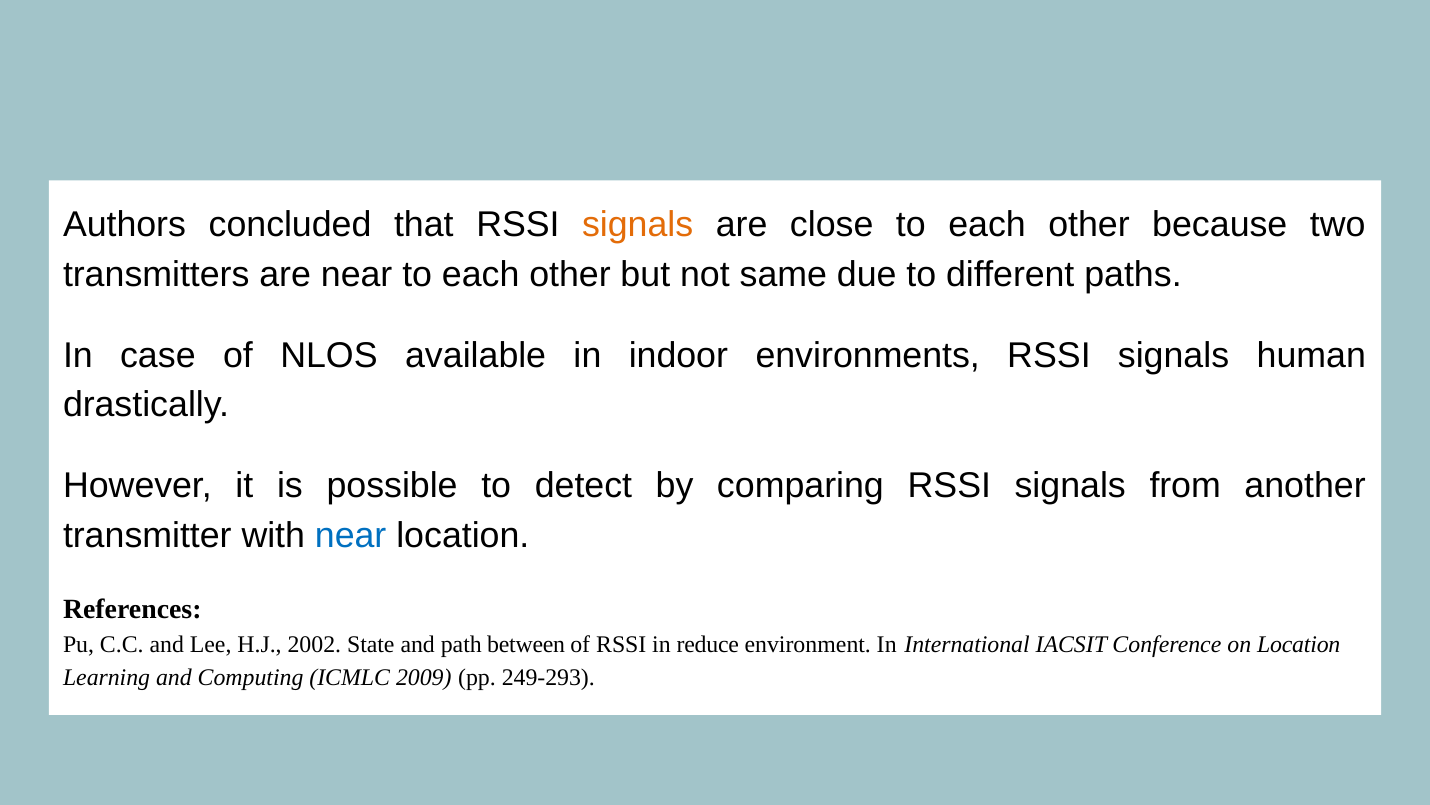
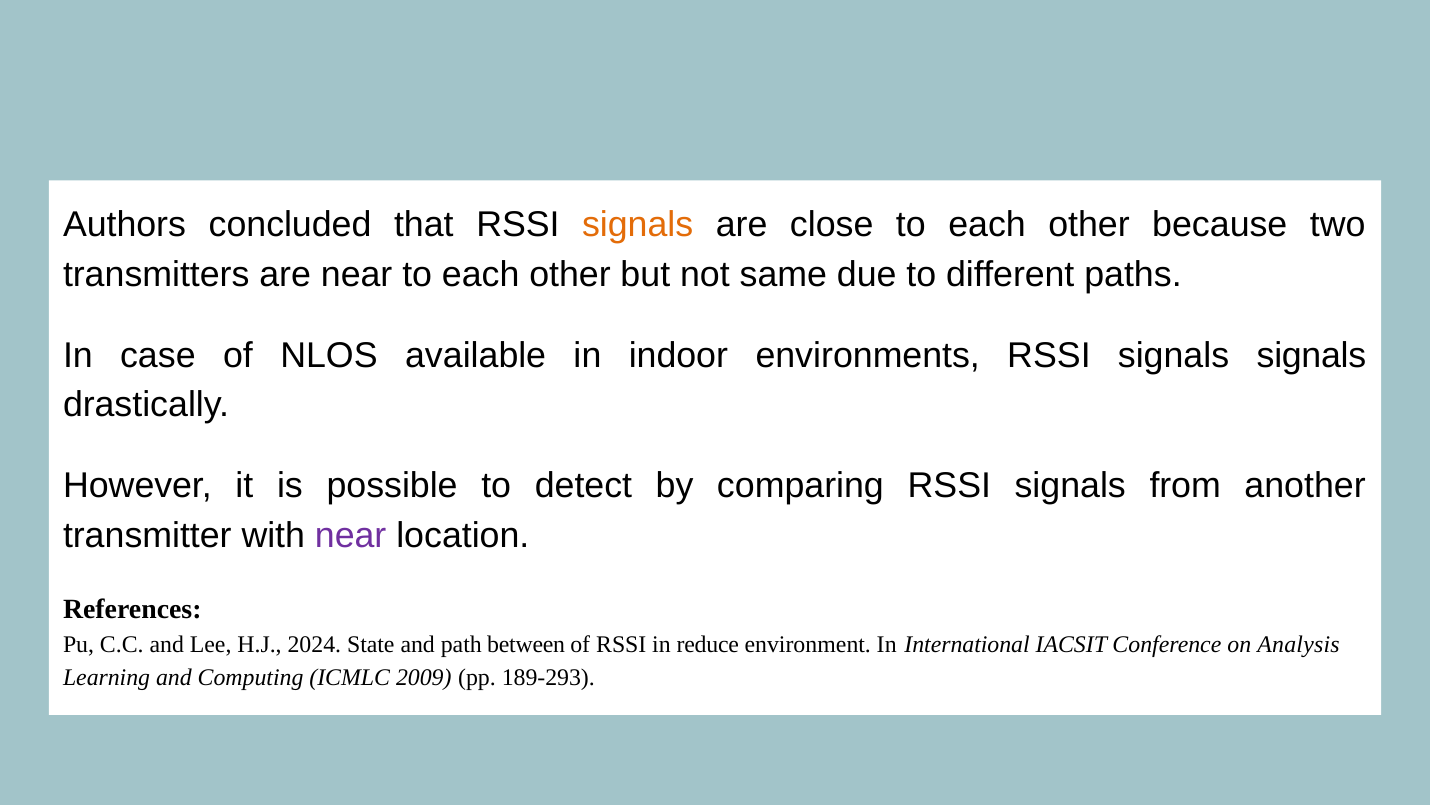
signals human: human -> signals (1311, 355)
near colour: blue -> purple (351, 535)
2002: 2002 -> 2024 (314, 644)
on Location: Location -> Analysis (1299, 644)
249-293: 249-293 -> 189-293 (548, 677)
